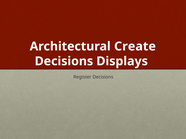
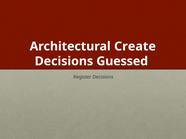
Displays: Displays -> Guessed (122, 61)
